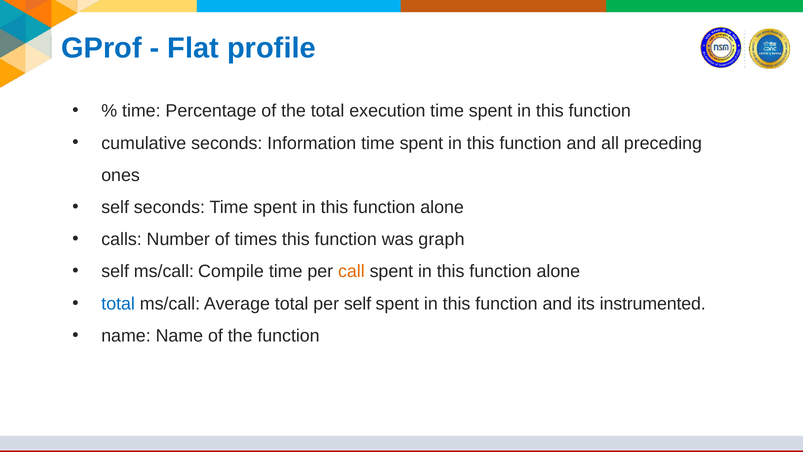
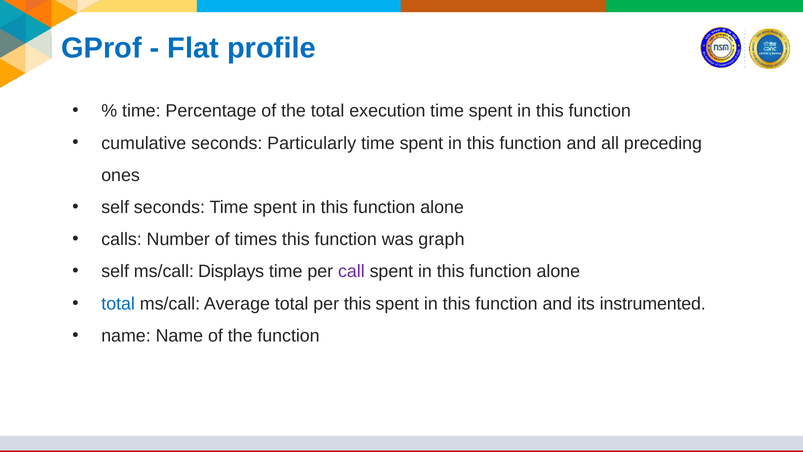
Information: Information -> Particularly (312, 143)
Compile: Compile -> Displays (231, 271)
call colour: orange -> purple (351, 271)
per self: self -> this (357, 303)
